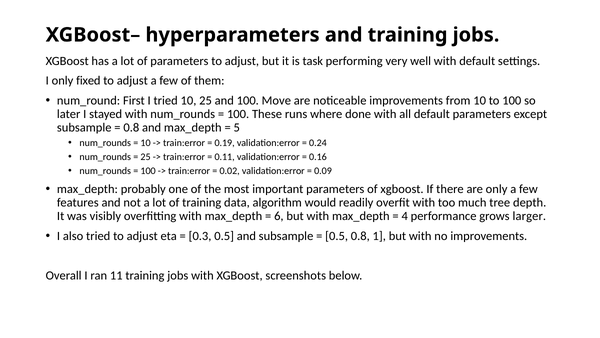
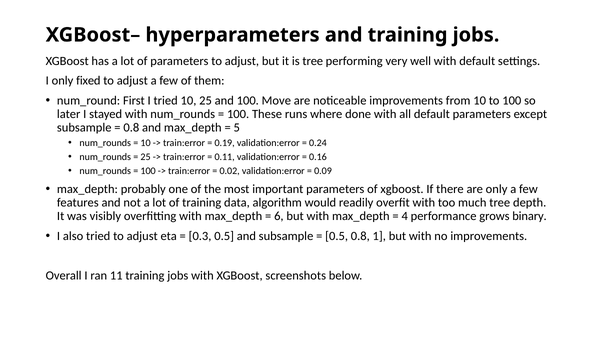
is task: task -> tree (313, 61)
larger: larger -> binary (529, 216)
